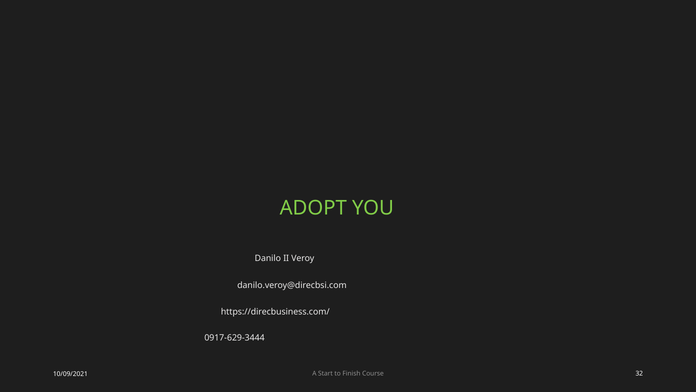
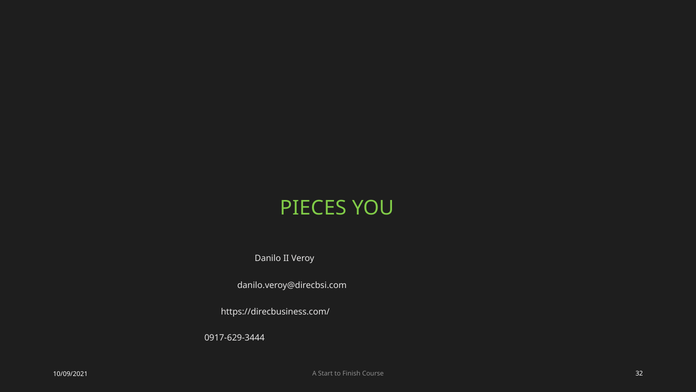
ADOPT: ADOPT -> PIECES (313, 208)
